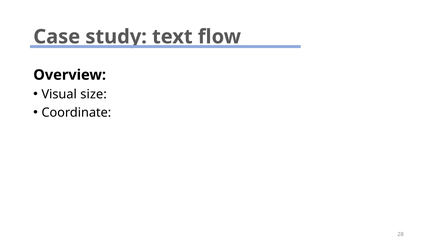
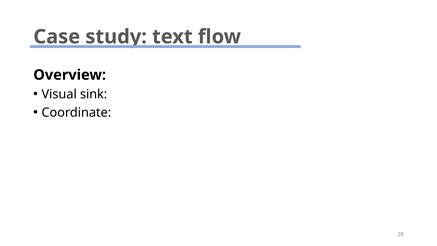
size: size -> sink (94, 94)
